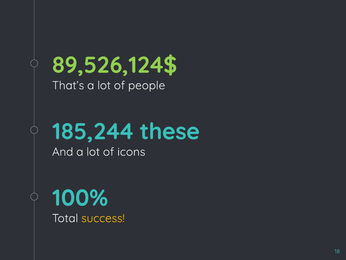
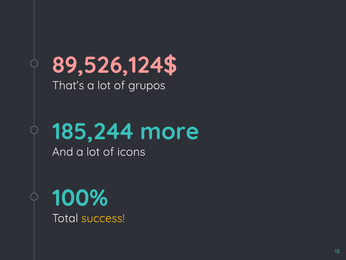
89,526,124$ colour: light green -> pink (115, 65)
people: people -> grupos (147, 85)
these: these -> more (170, 131)
